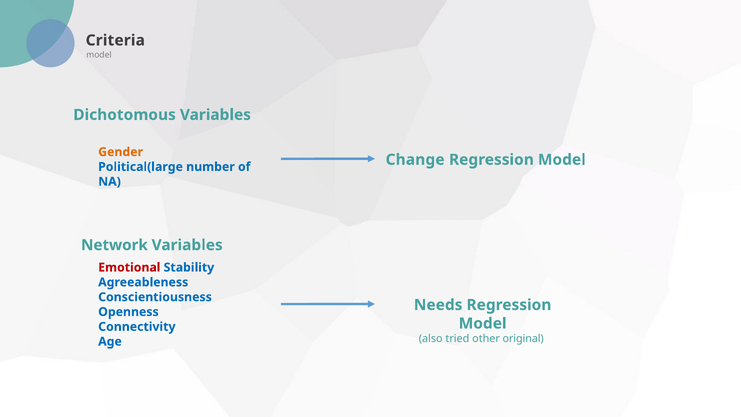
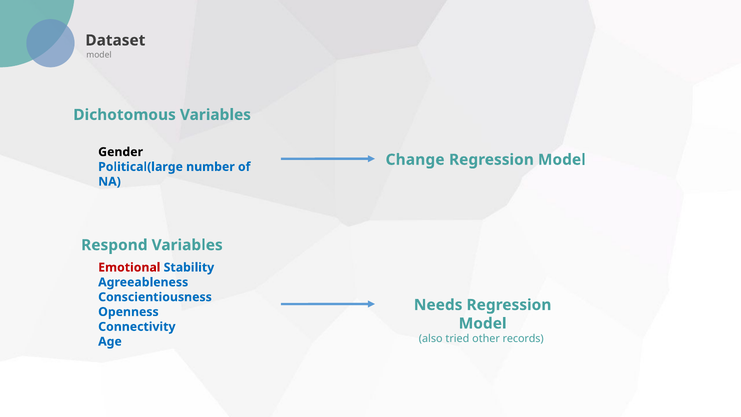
Criteria: Criteria -> Dataset (115, 40)
Gender colour: orange -> black (121, 152)
Network: Network -> Respond (114, 245)
original: original -> records (523, 339)
